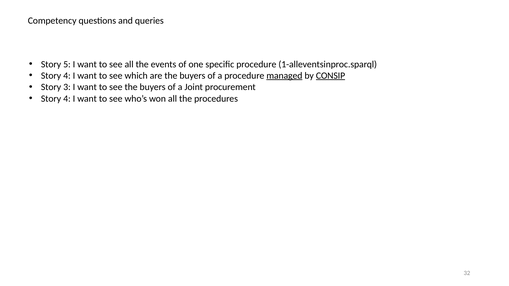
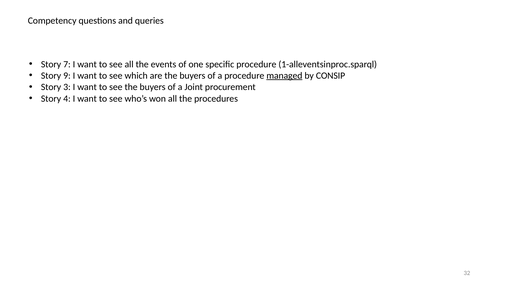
5: 5 -> 7 (67, 64)
4: 4 -> 9 (67, 76)
CONSIP underline: present -> none (331, 76)
